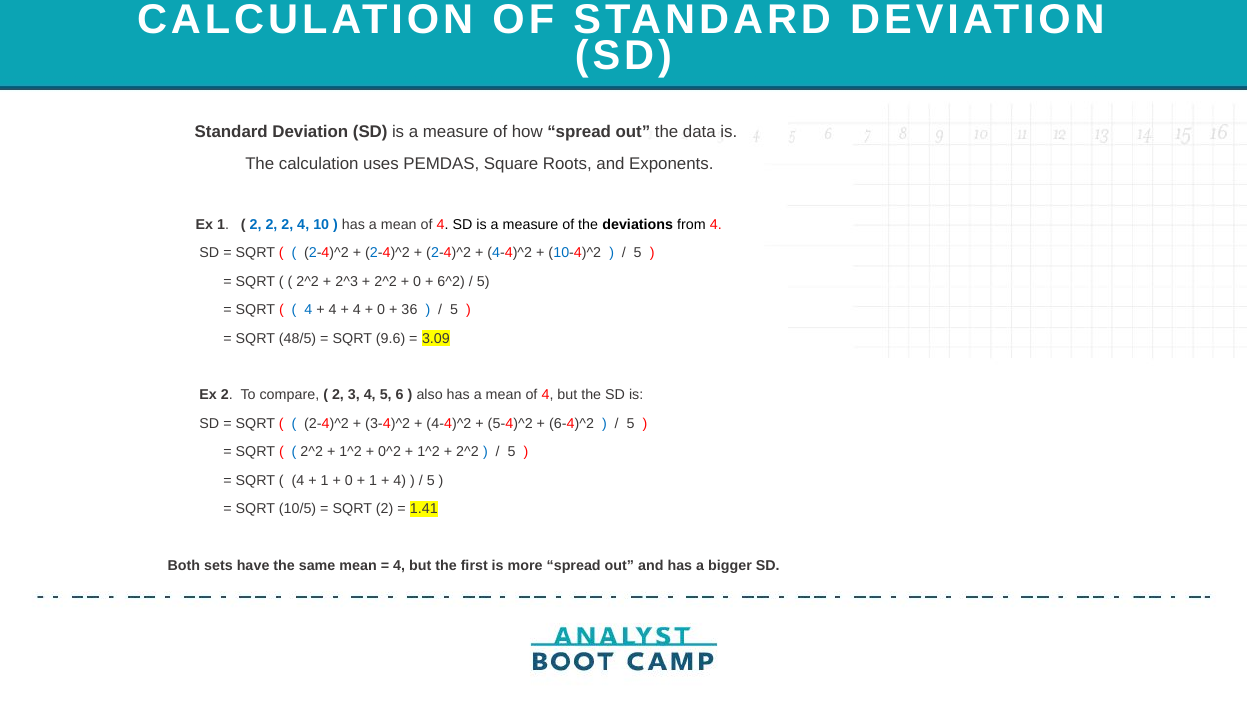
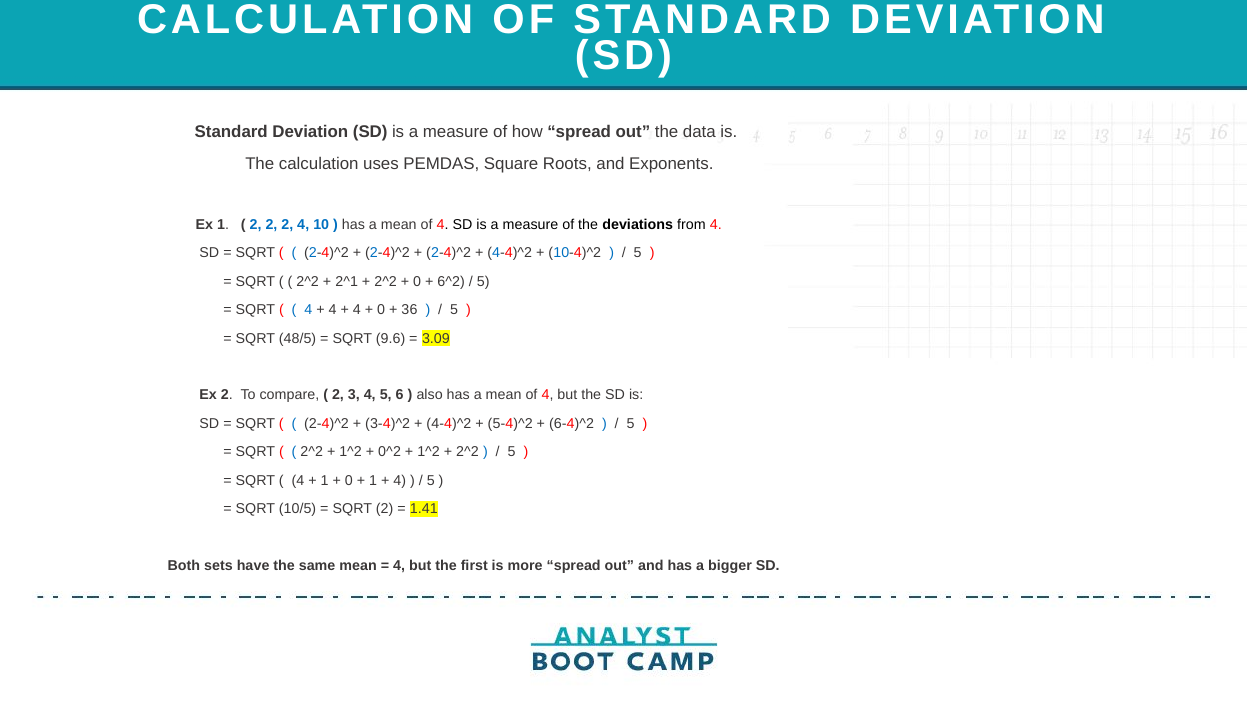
2^3: 2^3 -> 2^1 (347, 282)
